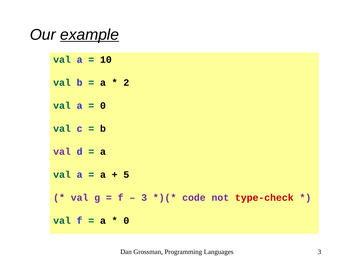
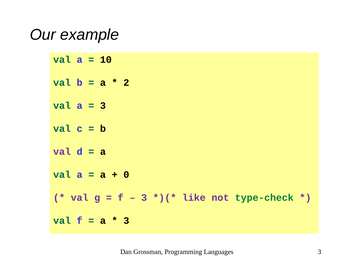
example underline: present -> none (90, 35)
0: 0 -> 3 (103, 106)
5: 5 -> 0 (126, 175)
code: code -> like (194, 198)
type-check colour: red -> green (264, 198)
0: 0 -> 3 (126, 221)
